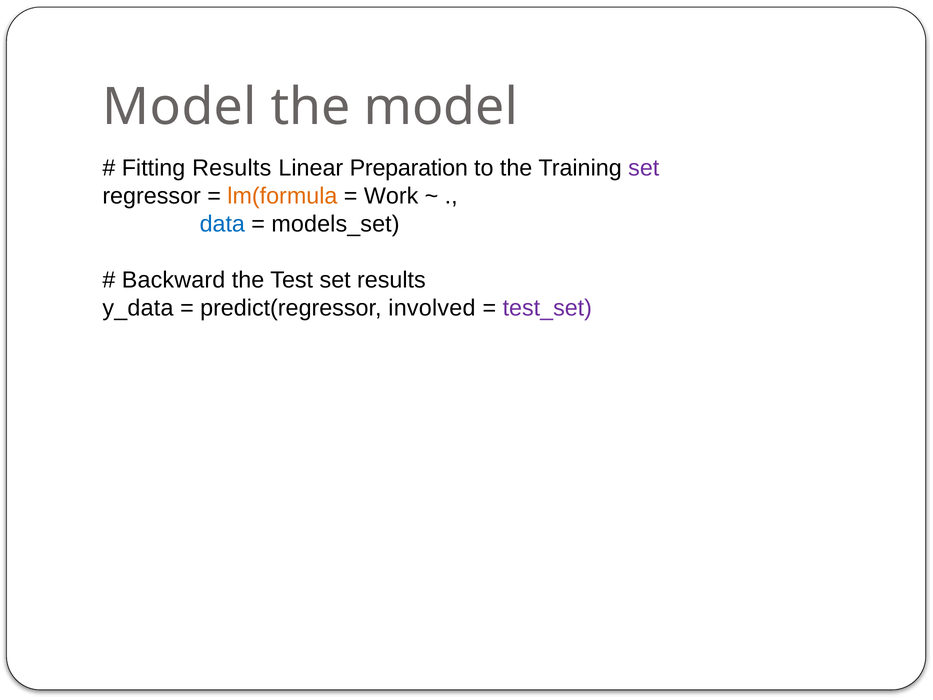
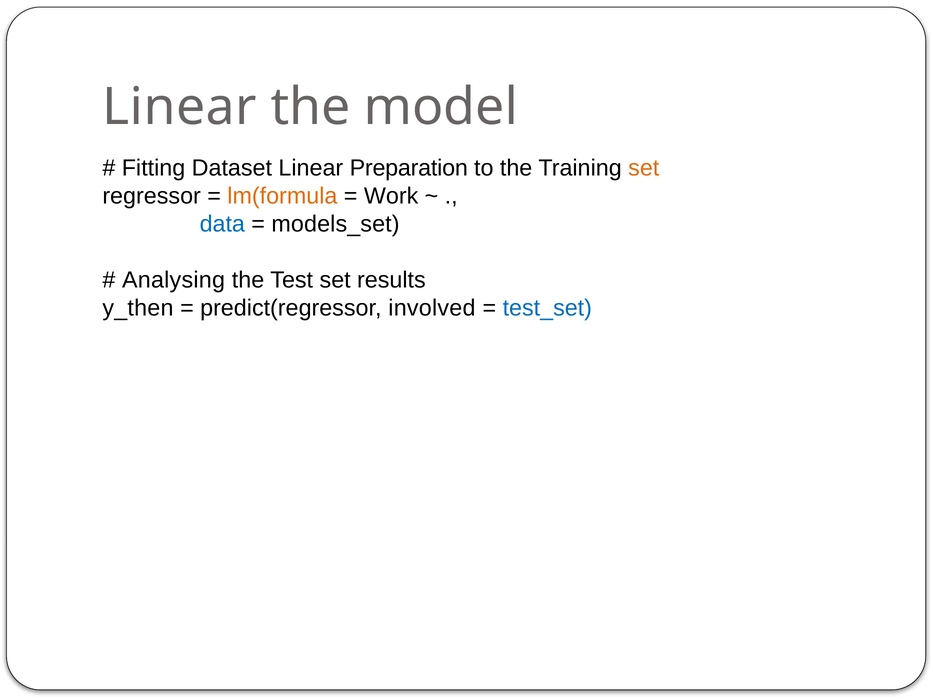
Model: Model -> Linear (180, 107)
Fitting Results: Results -> Dataset (232, 168)
set colour: purple -> orange (644, 168)
Backward: Backward -> Analysing (174, 280)
y_data: y_data -> y_then (138, 308)
test_set colour: purple -> blue (547, 308)
